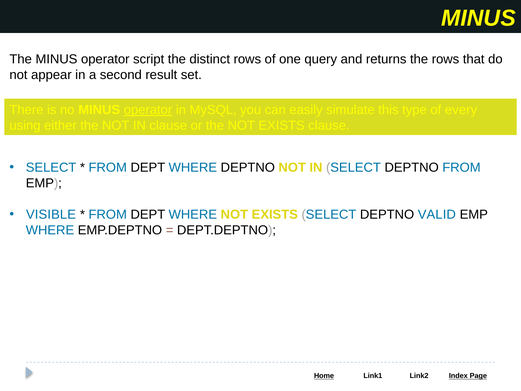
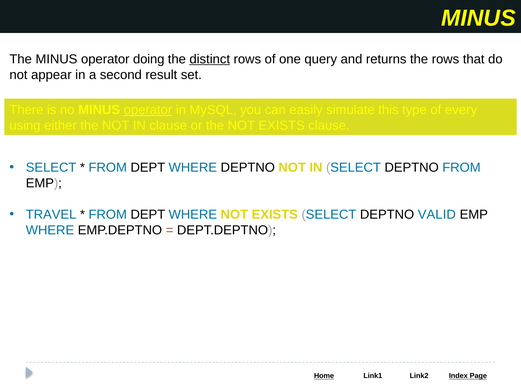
script: script -> doing (149, 59)
distinct underline: none -> present (210, 59)
VISIBLE: VISIBLE -> TRAVEL (51, 214)
